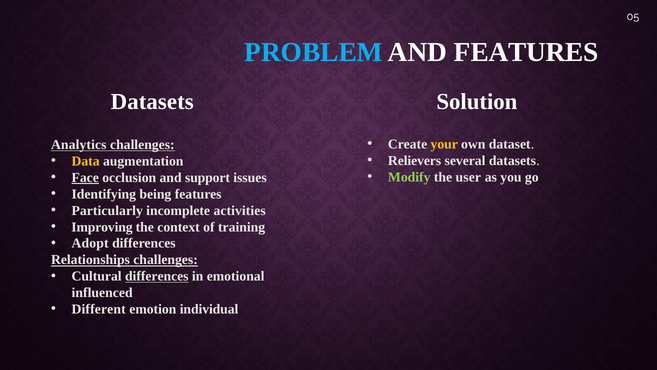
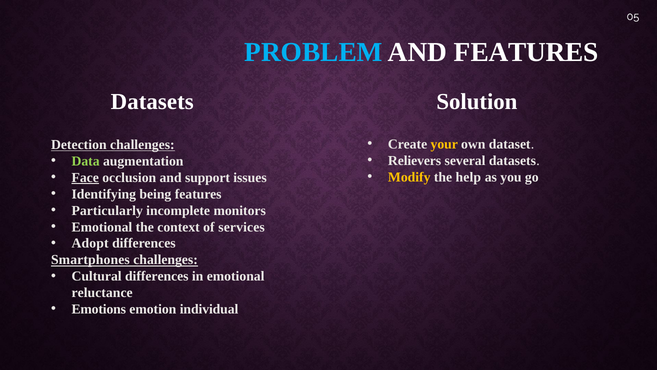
Analytics: Analytics -> Detection (79, 145)
Data colour: yellow -> light green (86, 161)
Modify colour: light green -> yellow (409, 177)
user: user -> help (468, 177)
activities: activities -> monitors (240, 210)
Improving: Improving -> Emotional (102, 227)
training: training -> services (242, 227)
Relationships: Relationships -> Smartphones (90, 260)
differences underline: present -> none (157, 276)
influenced: influenced -> reluctance (102, 292)
Different: Different -> Emotions (99, 309)
